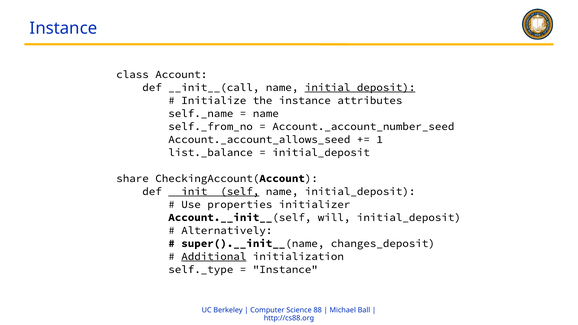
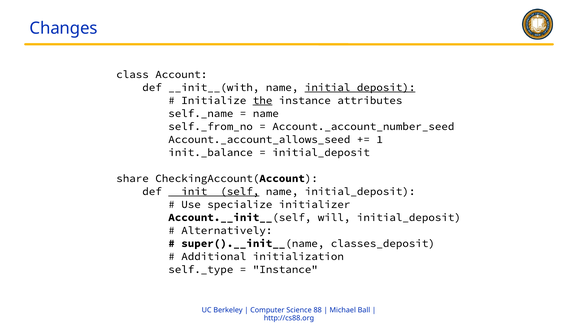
Instance: Instance -> Changes (64, 28)
__init__(call: __init__(call -> __init__(with (214, 87)
the underline: none -> present (263, 100)
list._balance: list._balance -> init._balance (211, 152)
properties: properties -> specialize (240, 204)
changes_deposit: changes_deposit -> classes_deposit (383, 243)
Additional underline: present -> none (214, 256)
